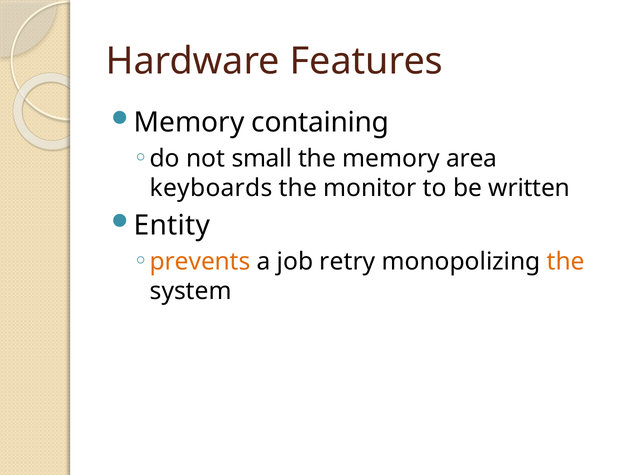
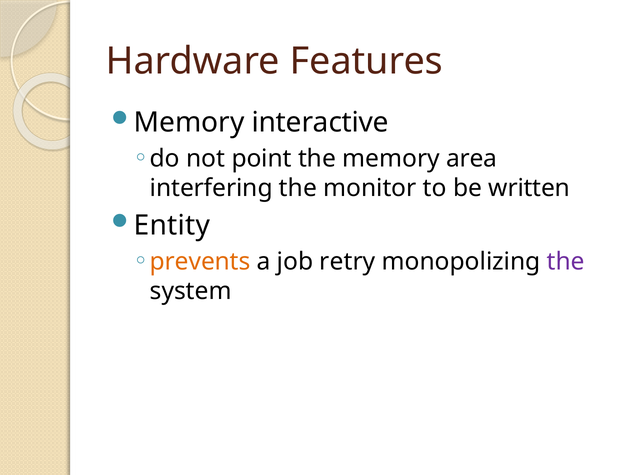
containing: containing -> interactive (320, 122)
small: small -> point (262, 158)
keyboards: keyboards -> interfering (211, 188)
the colour: orange -> purple (566, 261)
